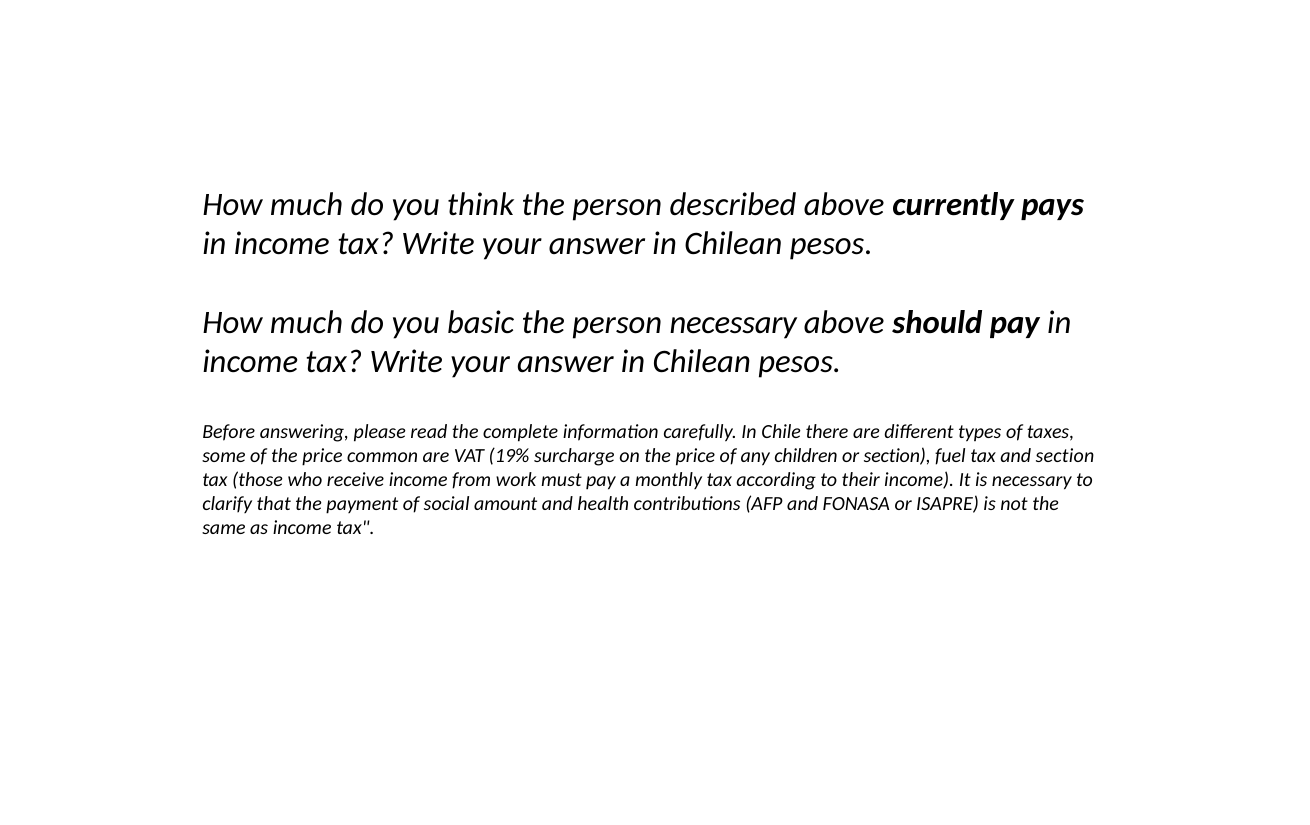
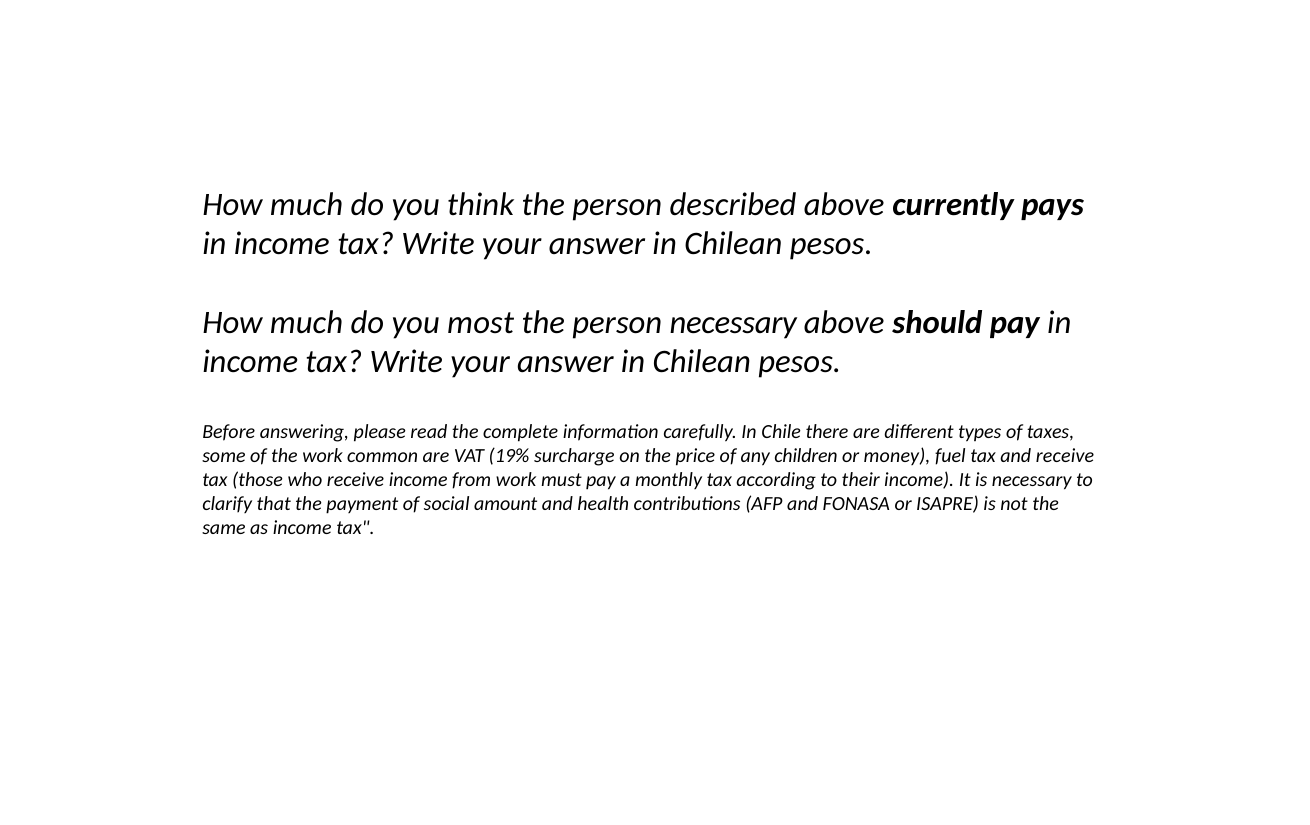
basic: basic -> most (481, 322)
of the price: price -> work (323, 456)
or section: section -> money (897, 456)
and section: section -> receive (1065, 456)
